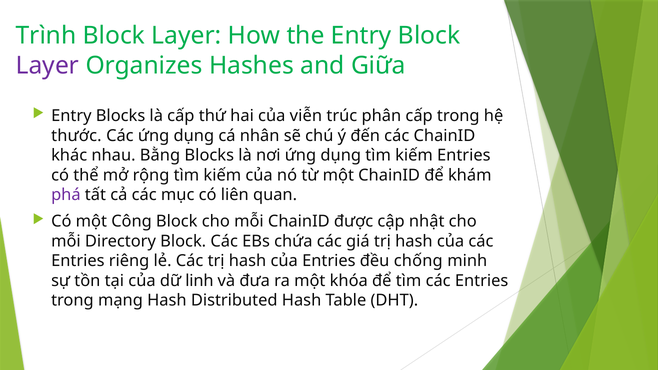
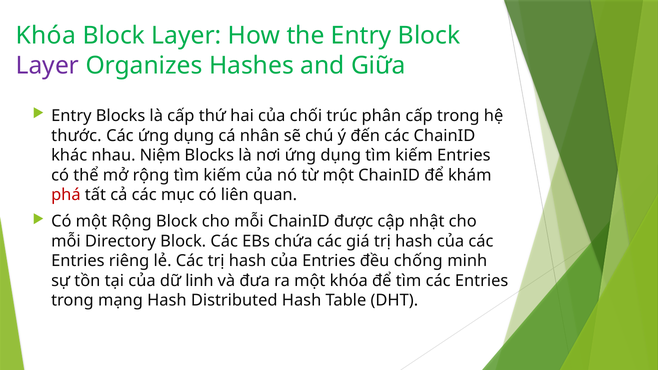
Trình: Trình -> Khóa (46, 36)
viễn: viễn -> chối (306, 116)
Bằng: Bằng -> Niệm (160, 156)
phá colour: purple -> red (66, 195)
một Công: Công -> Rộng (131, 222)
